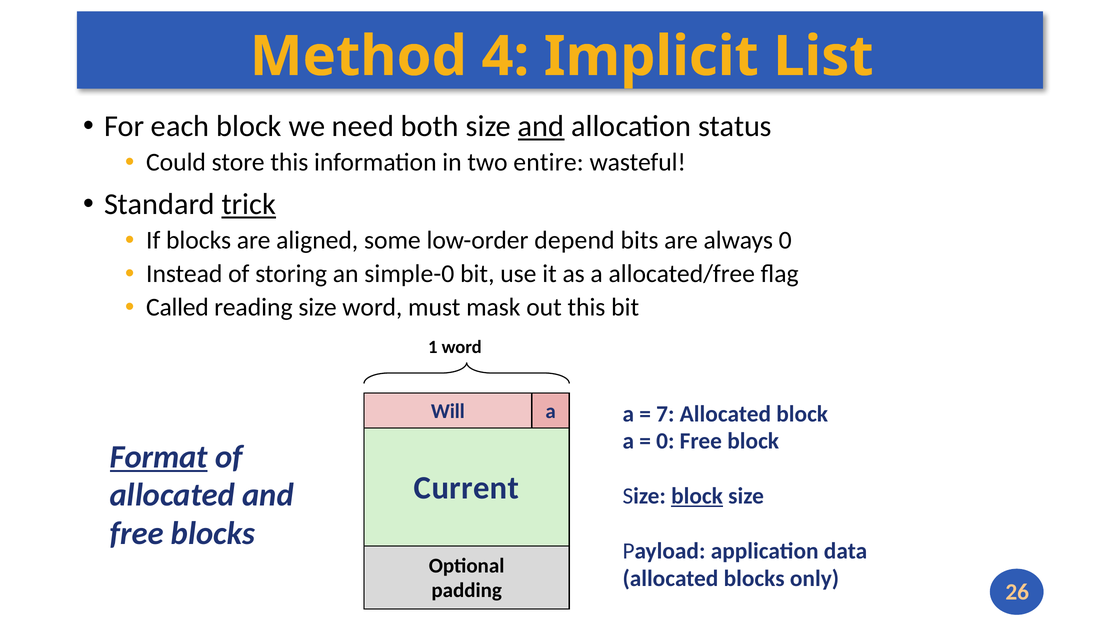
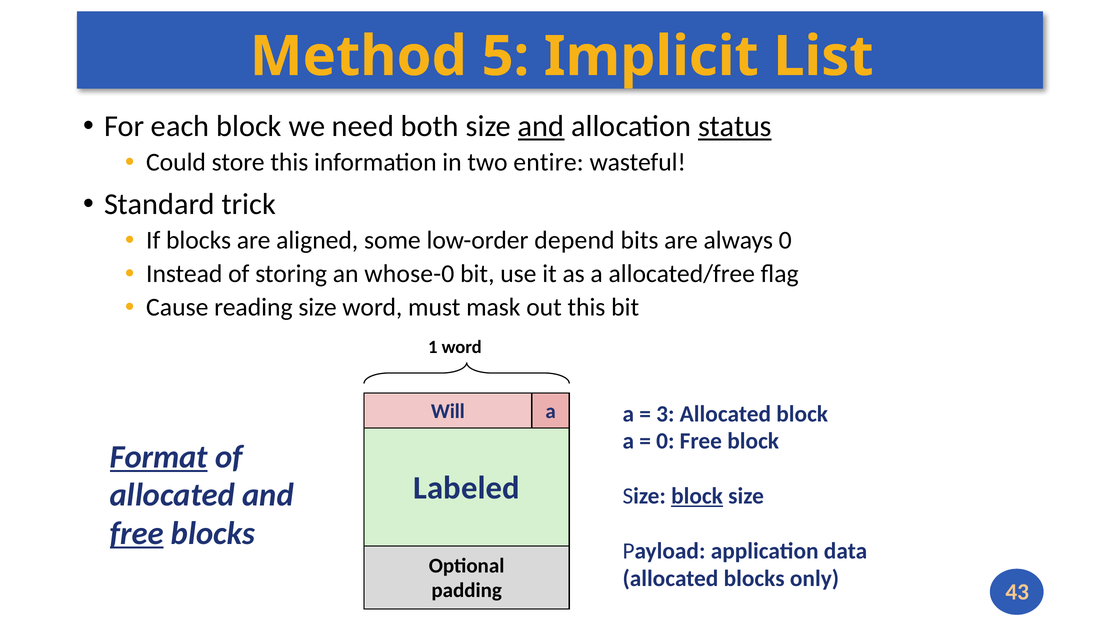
4: 4 -> 5 (505, 57)
status underline: none -> present (735, 126)
trick underline: present -> none (249, 204)
simple-0: simple-0 -> whose-0 (409, 274)
Called: Called -> Cause (177, 307)
7: 7 -> 3 (665, 414)
Current: Current -> Labeled (467, 488)
free underline: none -> present (137, 534)
26: 26 -> 43 (1017, 592)
